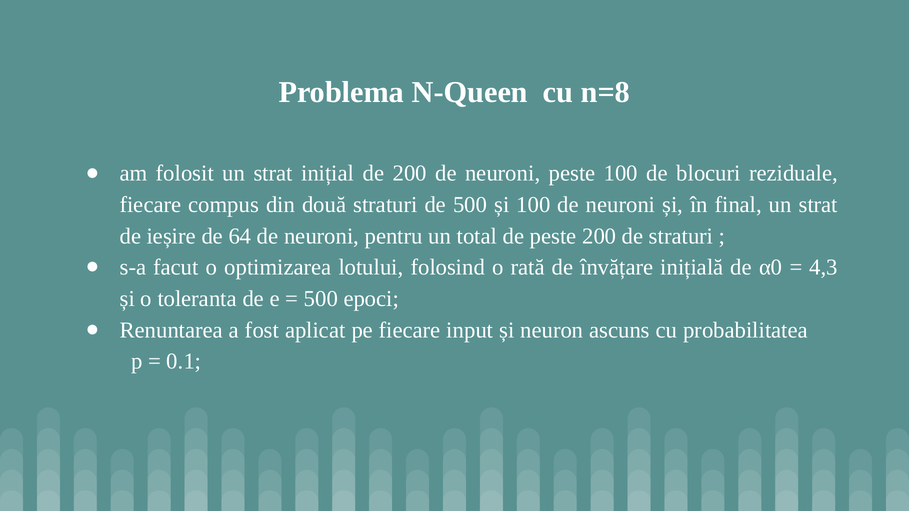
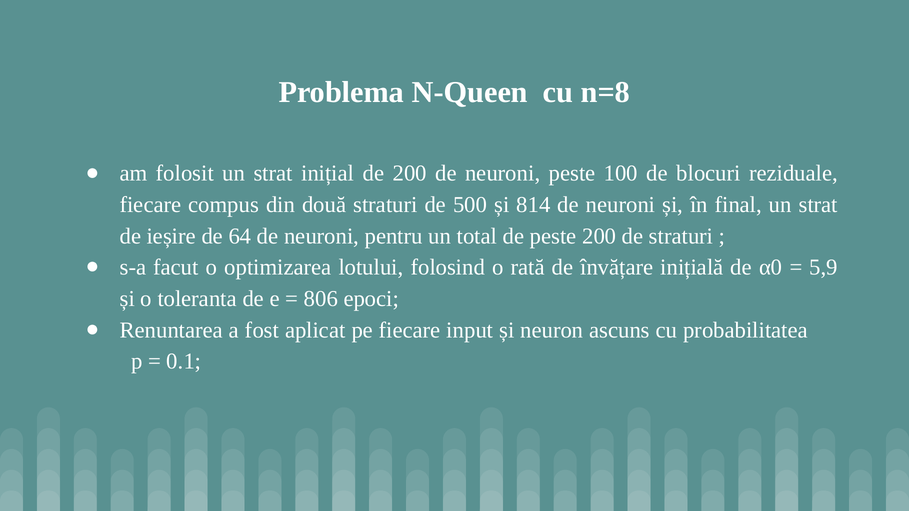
și 100: 100 -> 814 (533, 205)
4,3: 4,3 -> 5,9 (824, 268)
500: 500 -> 806 (321, 299)
